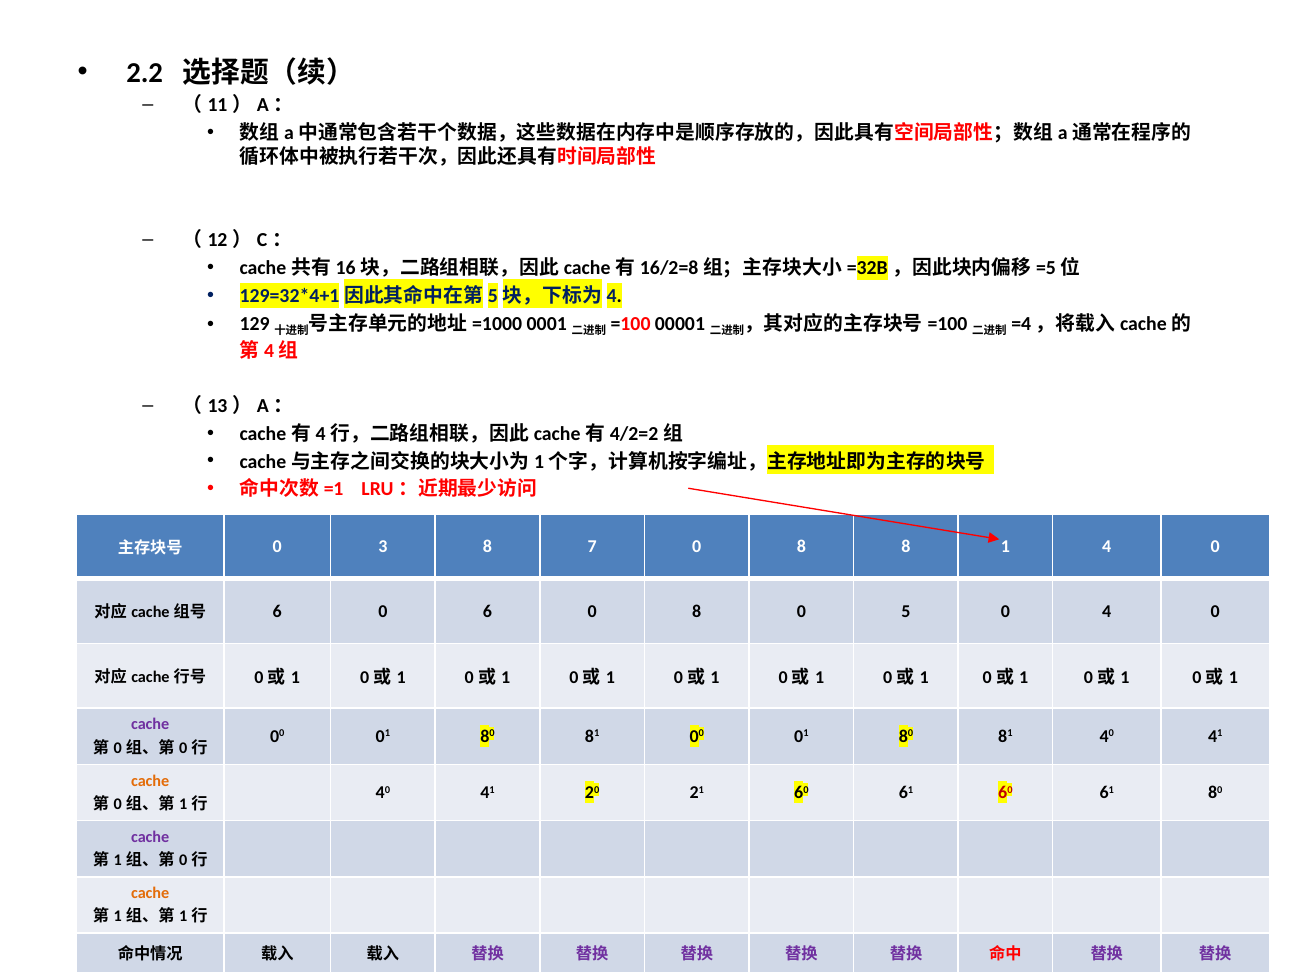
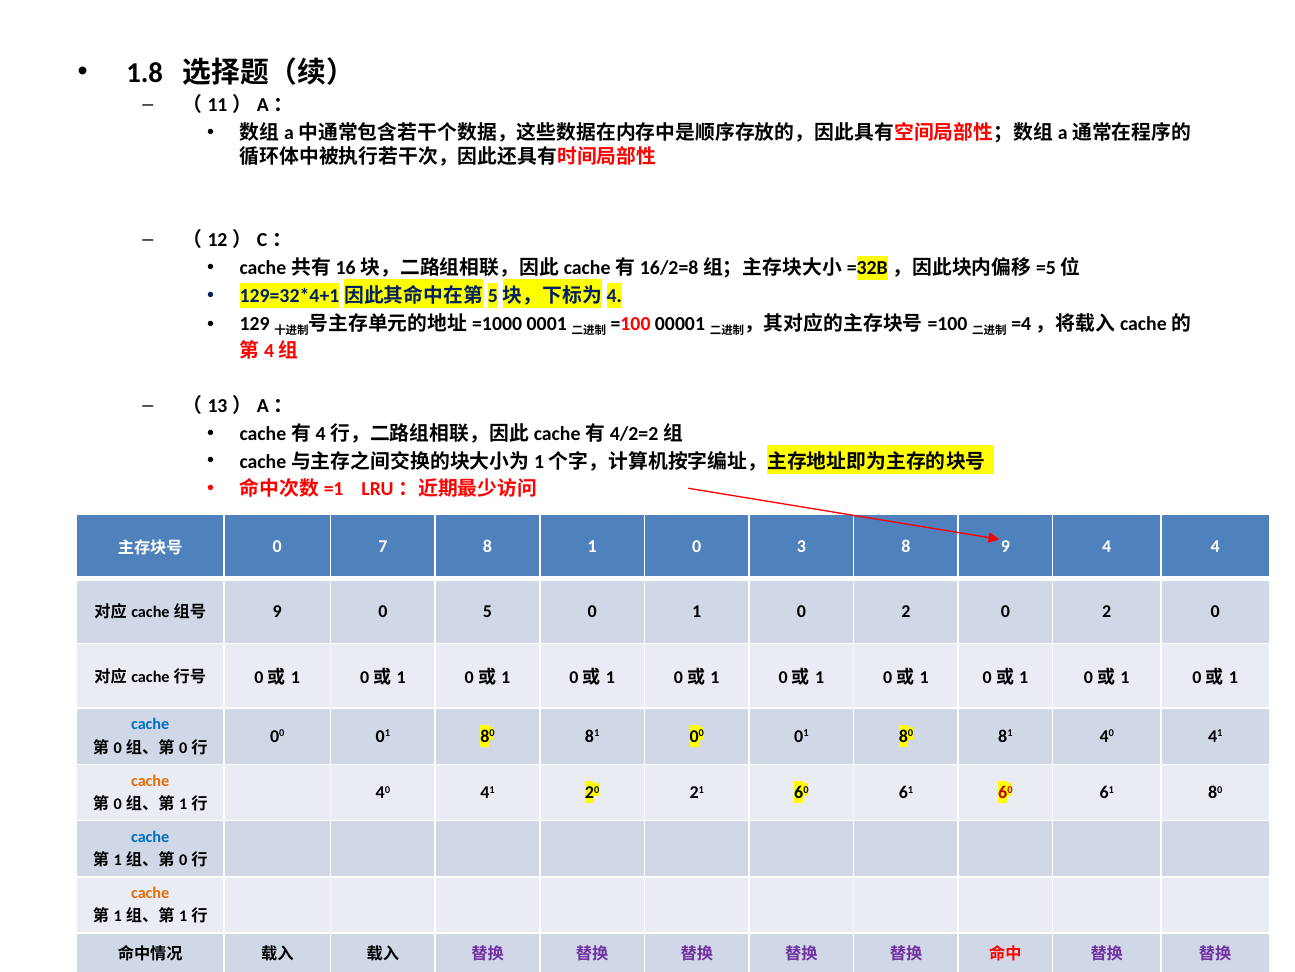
2.2: 2.2 -> 1.8 (145, 73)
3: 3 -> 7 (383, 546)
8 7: 7 -> 1 (592, 546)
8: 8 -> 3 (801, 546)
8 1: 1 -> 9 (1005, 546)
0: 0 -> 4 (1215, 546)
6: 6 -> 9 (277, 611)
0 6: 6 -> 5 (487, 611)
8: 8 -> 1 (697, 611)
5: 5 -> 2 (906, 611)
4: 4 -> 2 (1107, 611)
cache colour: purple -> blue (150, 724)
cache colour: purple -> blue (150, 836)
